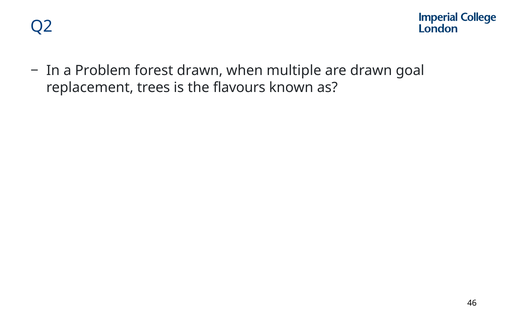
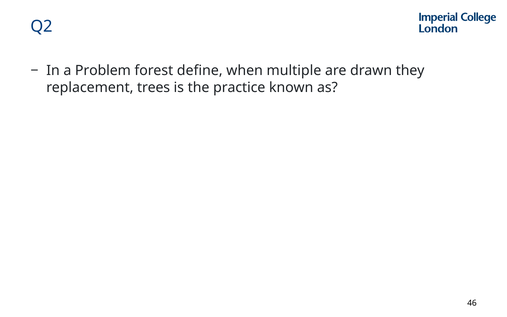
forest drawn: drawn -> define (200, 71)
goal: goal -> they (410, 71)
flavours: flavours -> practice (239, 87)
